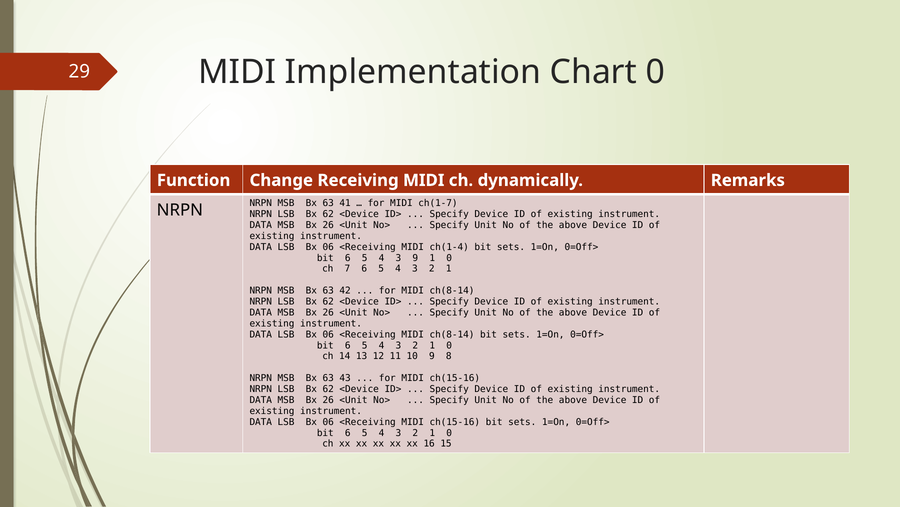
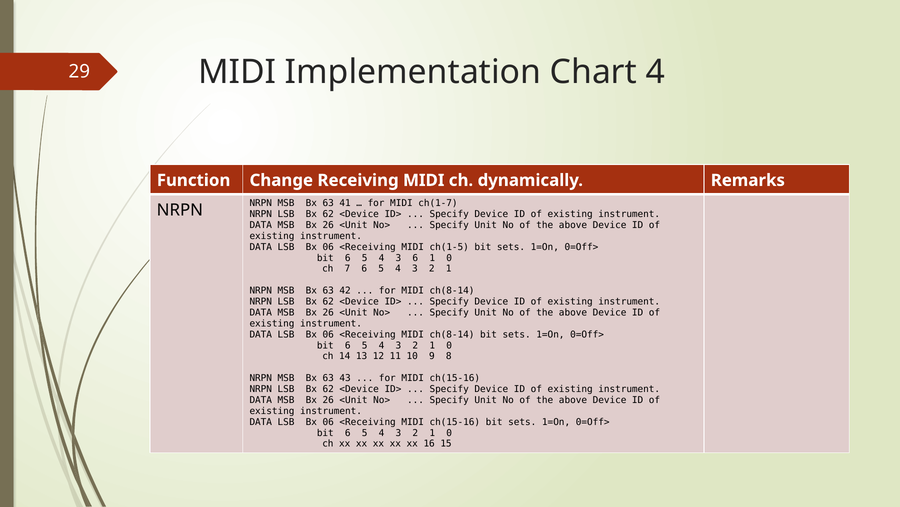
Chart 0: 0 -> 4 (655, 72)
ch(1-4: ch(1-4 -> ch(1-5 (449, 247)
3 9: 9 -> 6 (415, 258)
